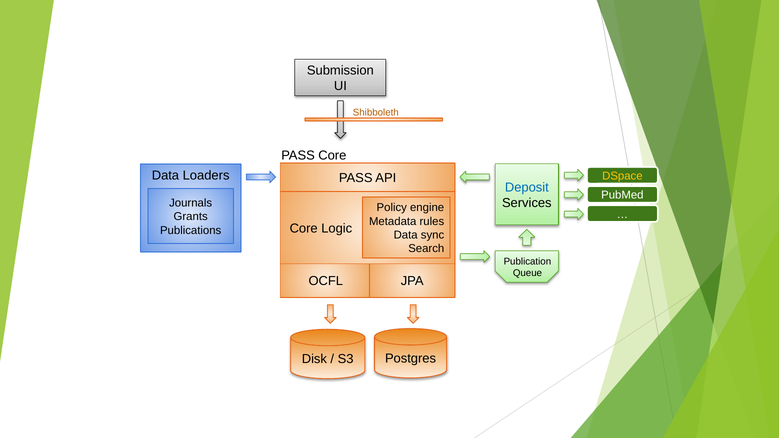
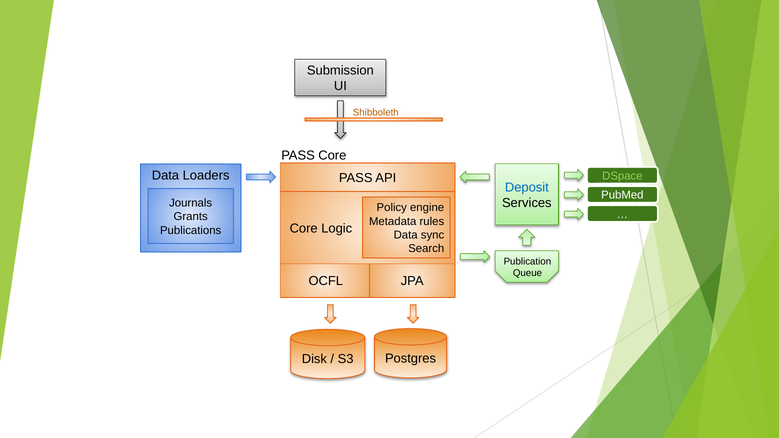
DSpace colour: yellow -> light green (622, 176)
